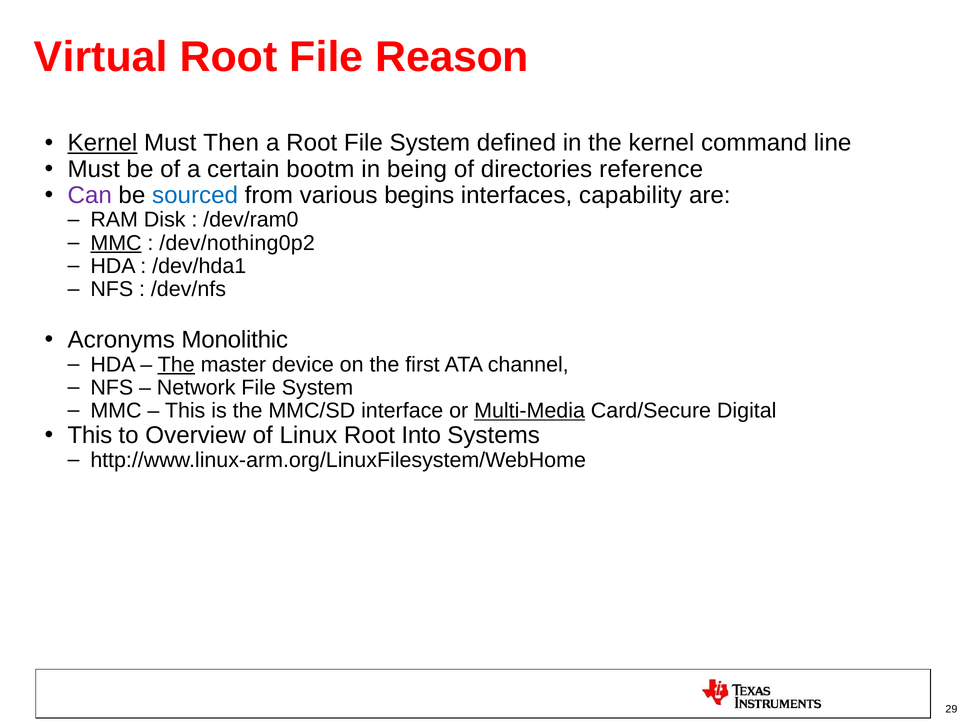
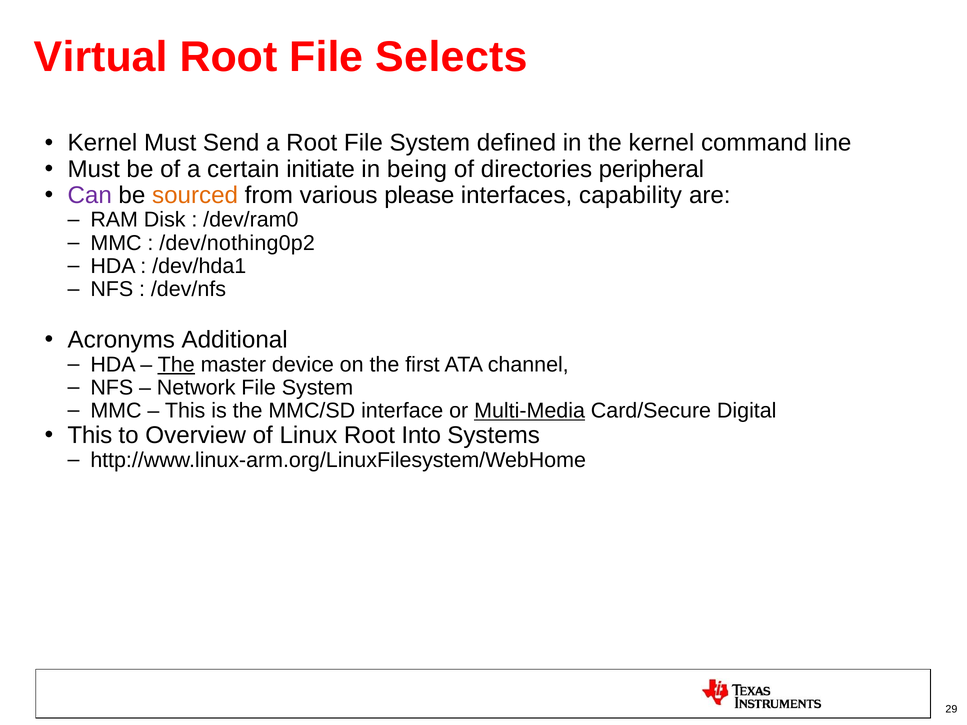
Reason: Reason -> Selects (452, 57)
Kernel underline: present -> none (102, 143)
Then: Then -> Send (231, 143)
bootm: bootm -> initiate (321, 169)
reference: reference -> peripheral (651, 169)
sourced colour: blue -> orange (195, 195)
begins: begins -> please (419, 195)
MMC underline: present -> none (116, 243)
Monolithic: Monolithic -> Additional (235, 340)
